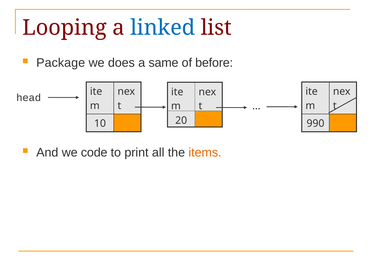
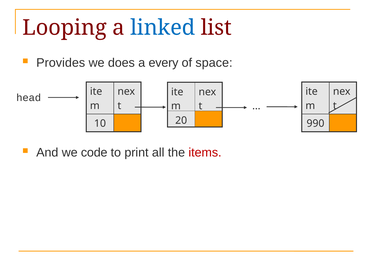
Package: Package -> Provides (61, 63)
same: same -> every (163, 63)
before: before -> space (214, 63)
items colour: orange -> red (205, 153)
